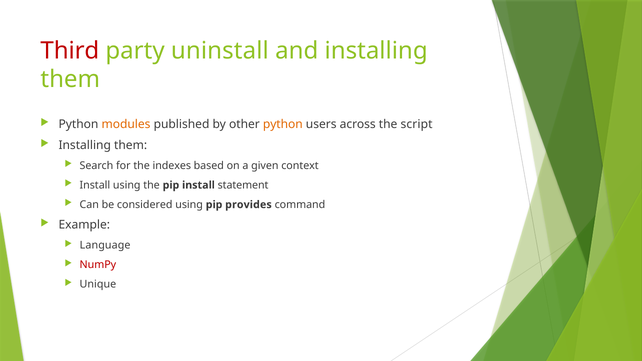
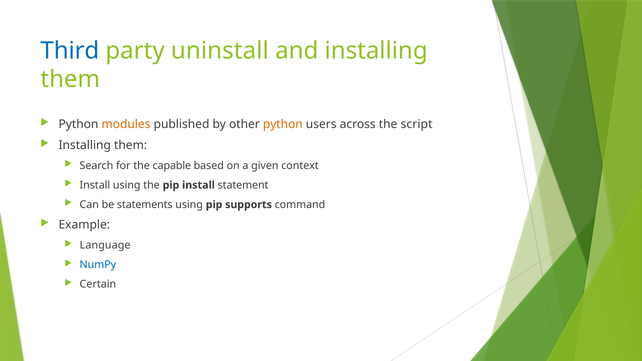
Third colour: red -> blue (70, 51)
indexes: indexes -> capable (172, 166)
considered: considered -> statements (145, 205)
provides: provides -> supports (249, 205)
NumPy colour: red -> blue (98, 265)
Unique: Unique -> Certain (98, 284)
